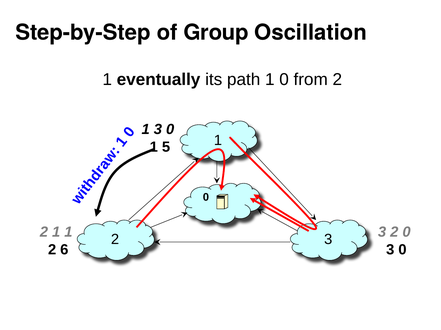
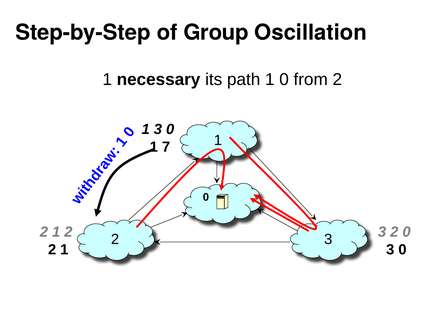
eventually: eventually -> necessary (159, 80)
5: 5 -> 7 (166, 147)
2 1 1: 1 -> 2 (68, 233)
6: 6 -> 1 (64, 250)
